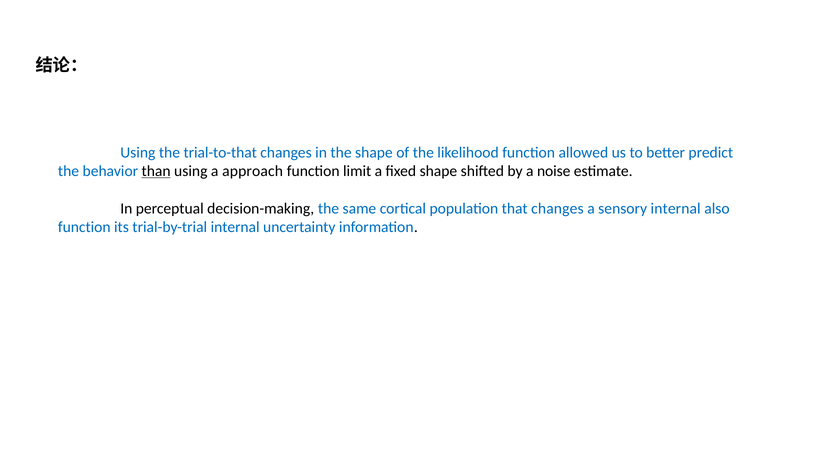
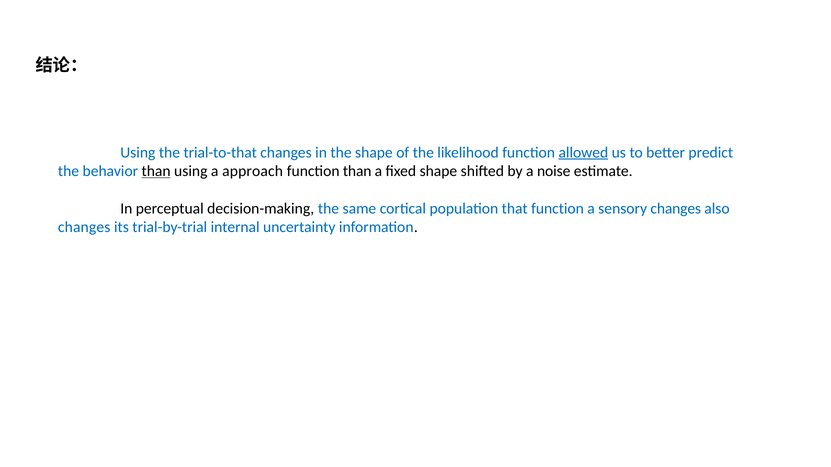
allowed underline: none -> present (583, 153)
function limit: limit -> than (357, 171)
that changes: changes -> function (558, 209)
sensory internal: internal -> changes (676, 209)
function: function -> changes (84, 227)
